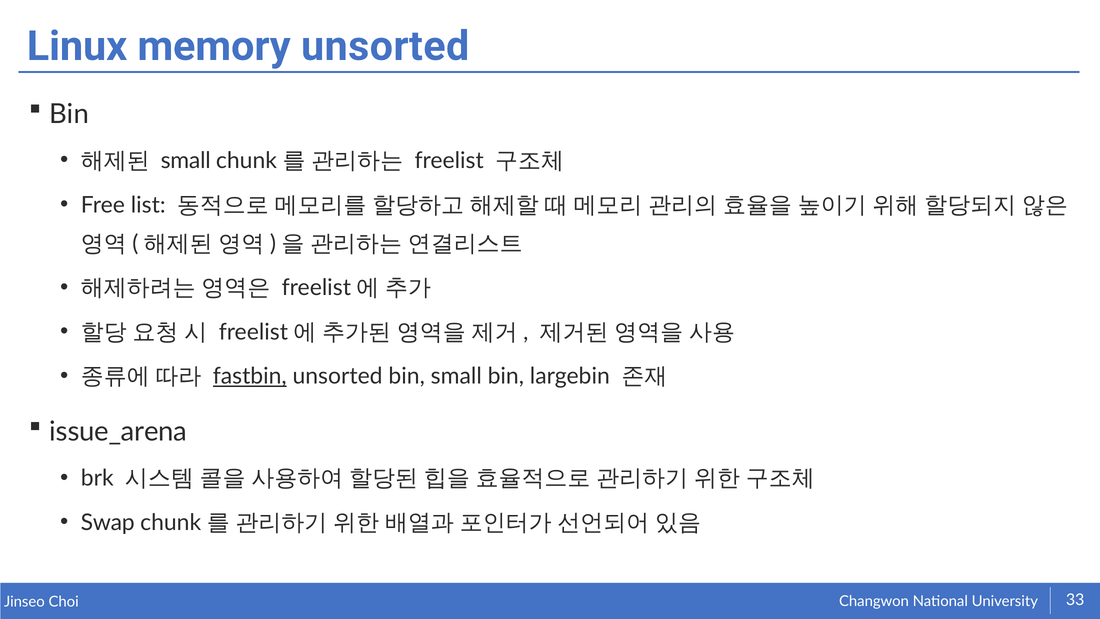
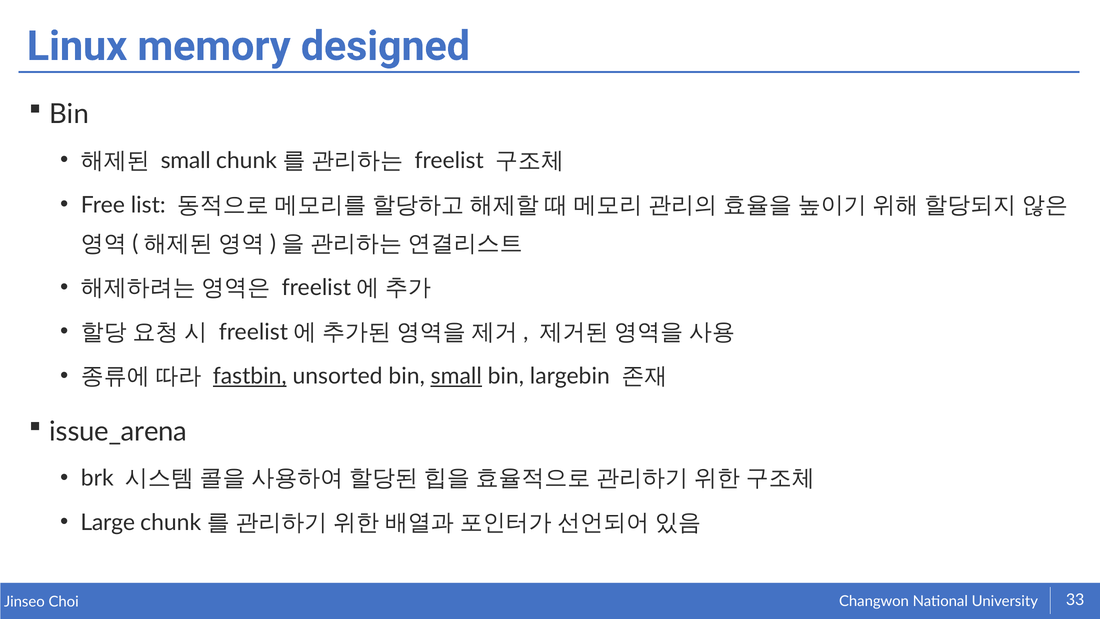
memory unsorted: unsorted -> designed (385, 46)
small underline: none -> present (456, 376)
Swap: Swap -> Large (108, 522)
